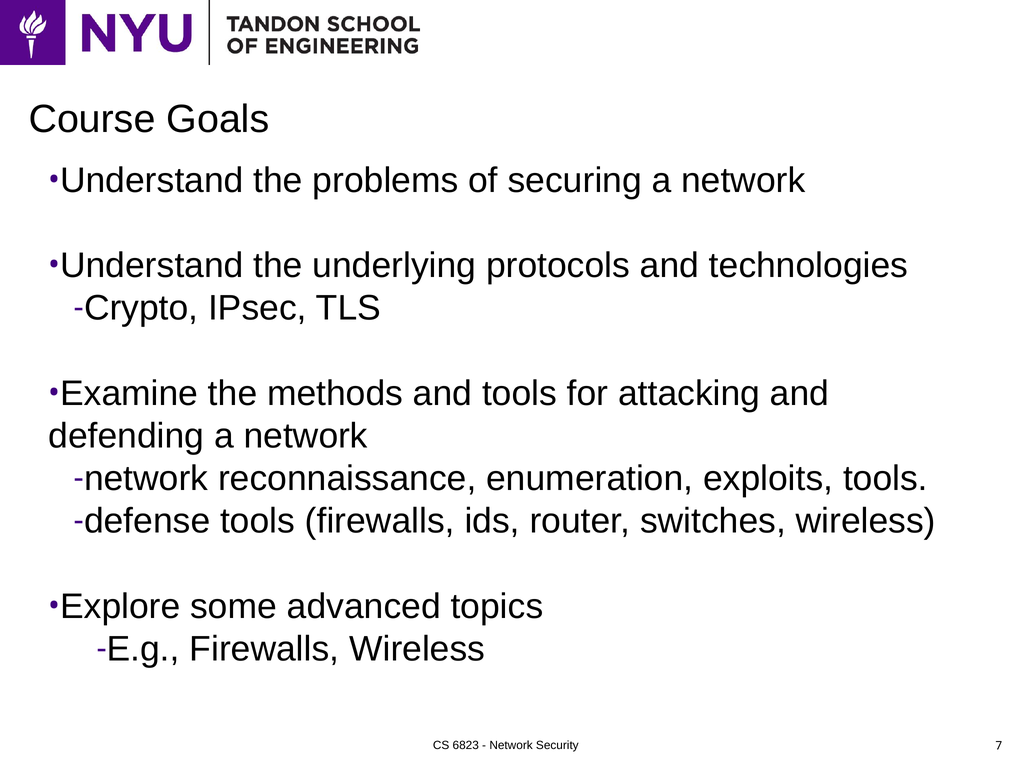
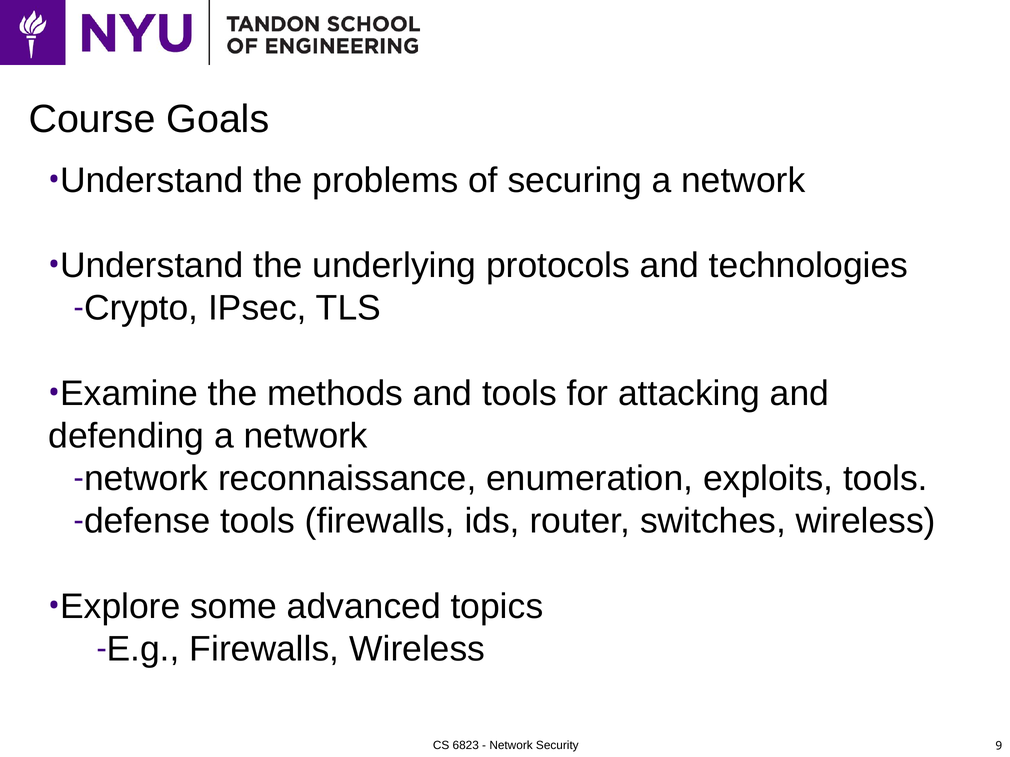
7: 7 -> 9 (999, 746)
